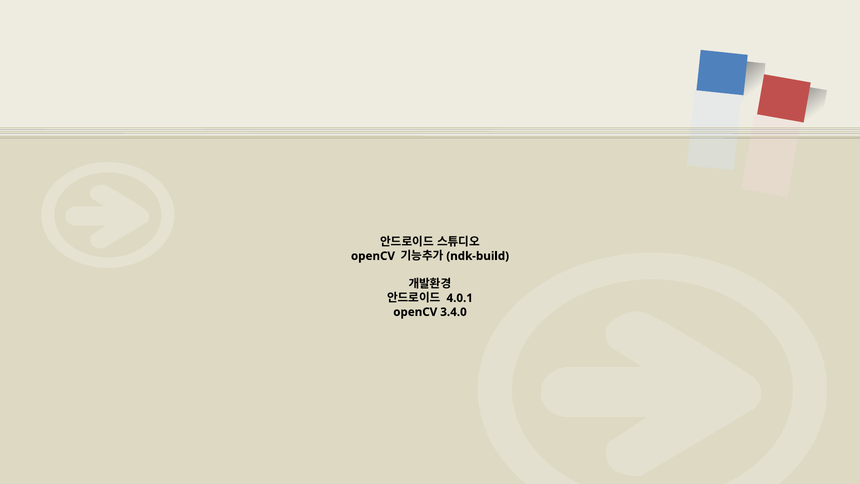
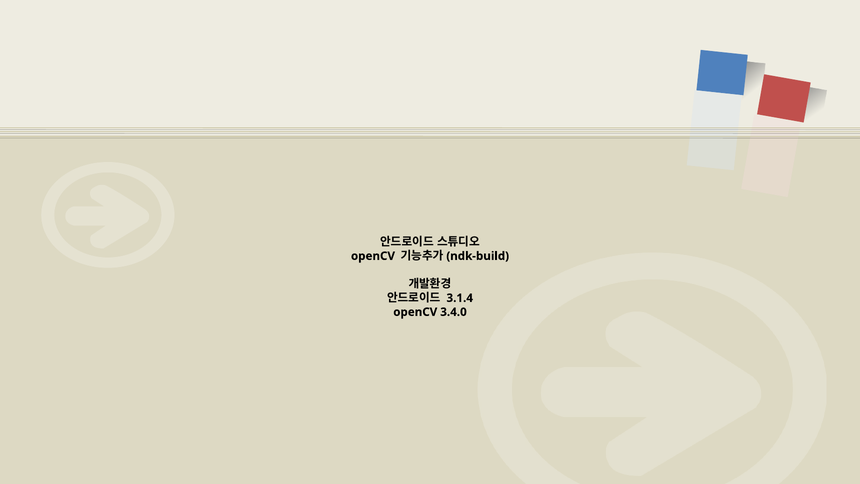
4.0.1: 4.0.1 -> 3.1.4 (460, 298)
